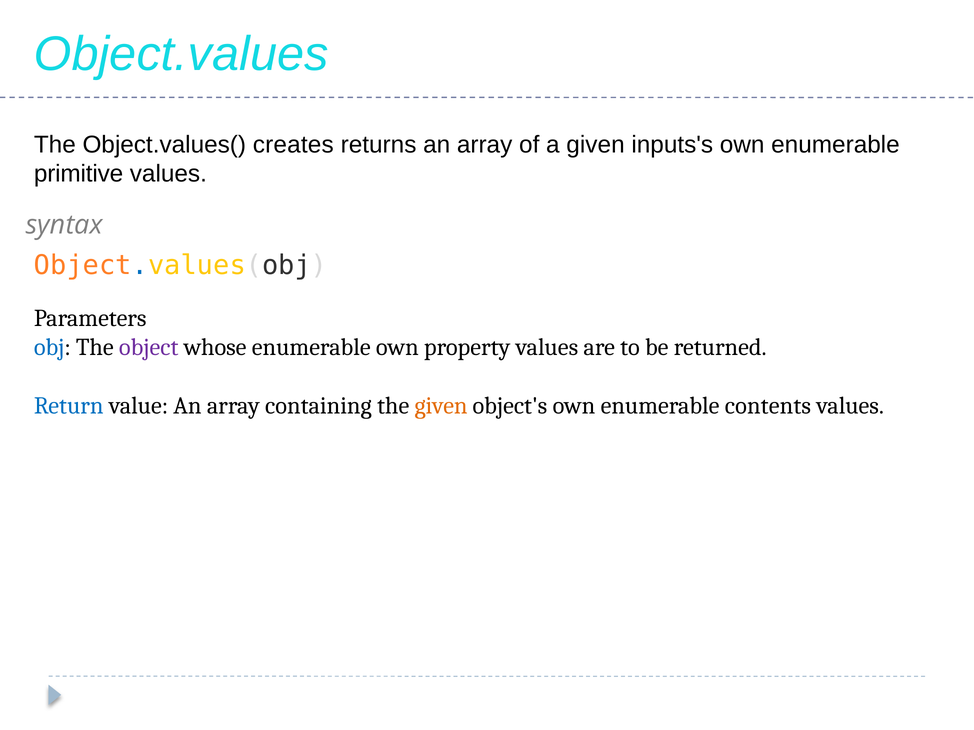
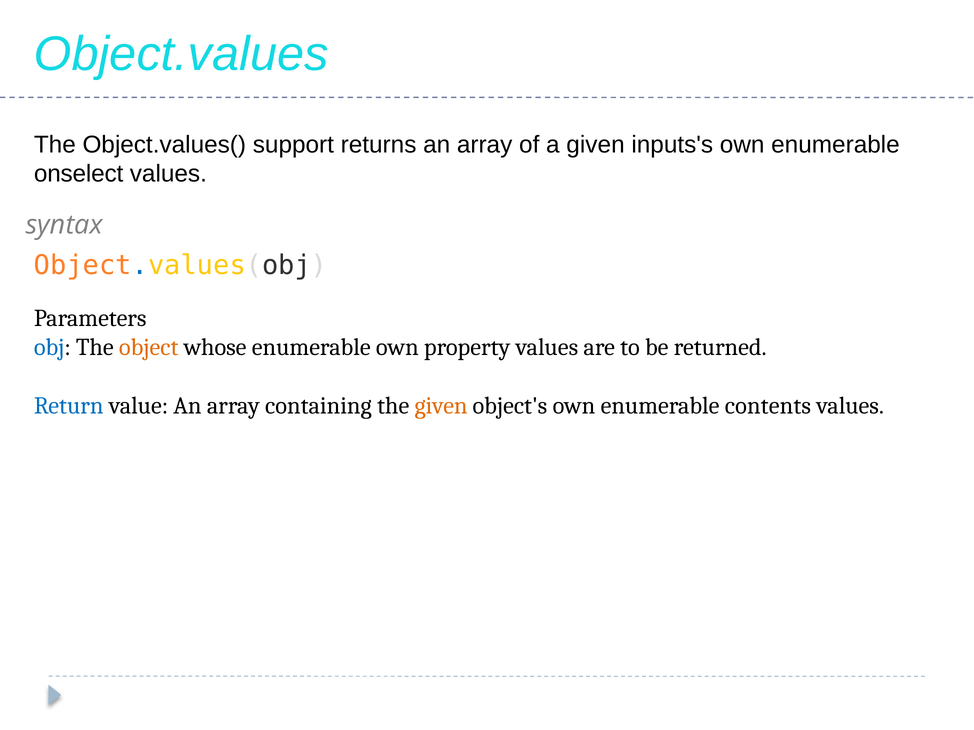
creates: creates -> support (293, 145)
primitive: primitive -> onselect (79, 174)
object colour: purple -> orange (149, 347)
